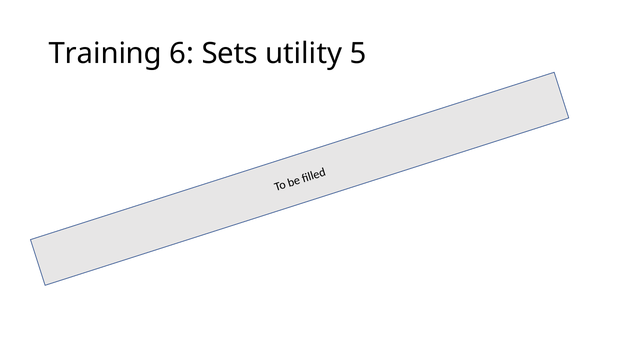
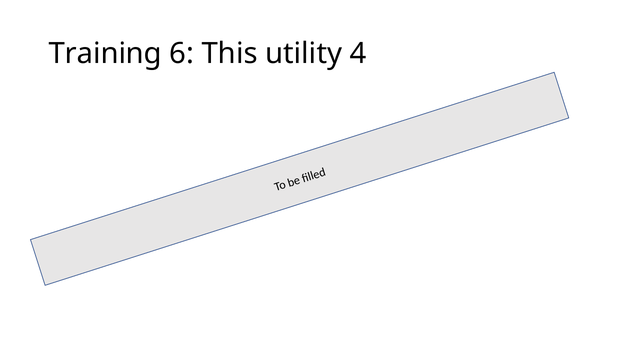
Sets: Sets -> This (230, 54)
5: 5 -> 4 (358, 54)
